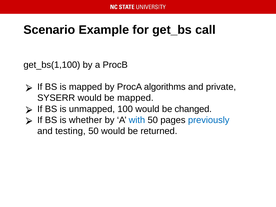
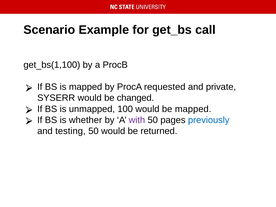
algorithms: algorithms -> requested (165, 87)
be mapped: mapped -> changed (135, 98)
be changed: changed -> mapped (193, 109)
with colour: blue -> purple (137, 120)
